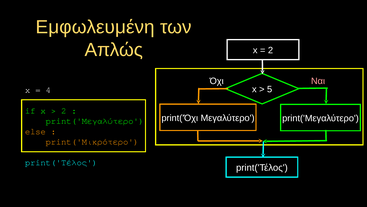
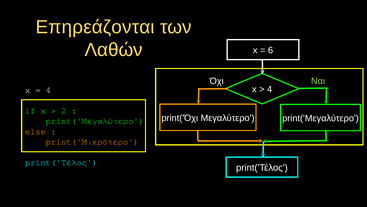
Εμφωλευμένη: Εμφωλευμένη -> Επηρεάζονται (95, 27)
Απλώς: Απλώς -> Λαθών (114, 50)
2: 2 -> 6 (270, 50)
Ναι colour: pink -> light green (318, 81)
5: 5 -> 4 (270, 89)
